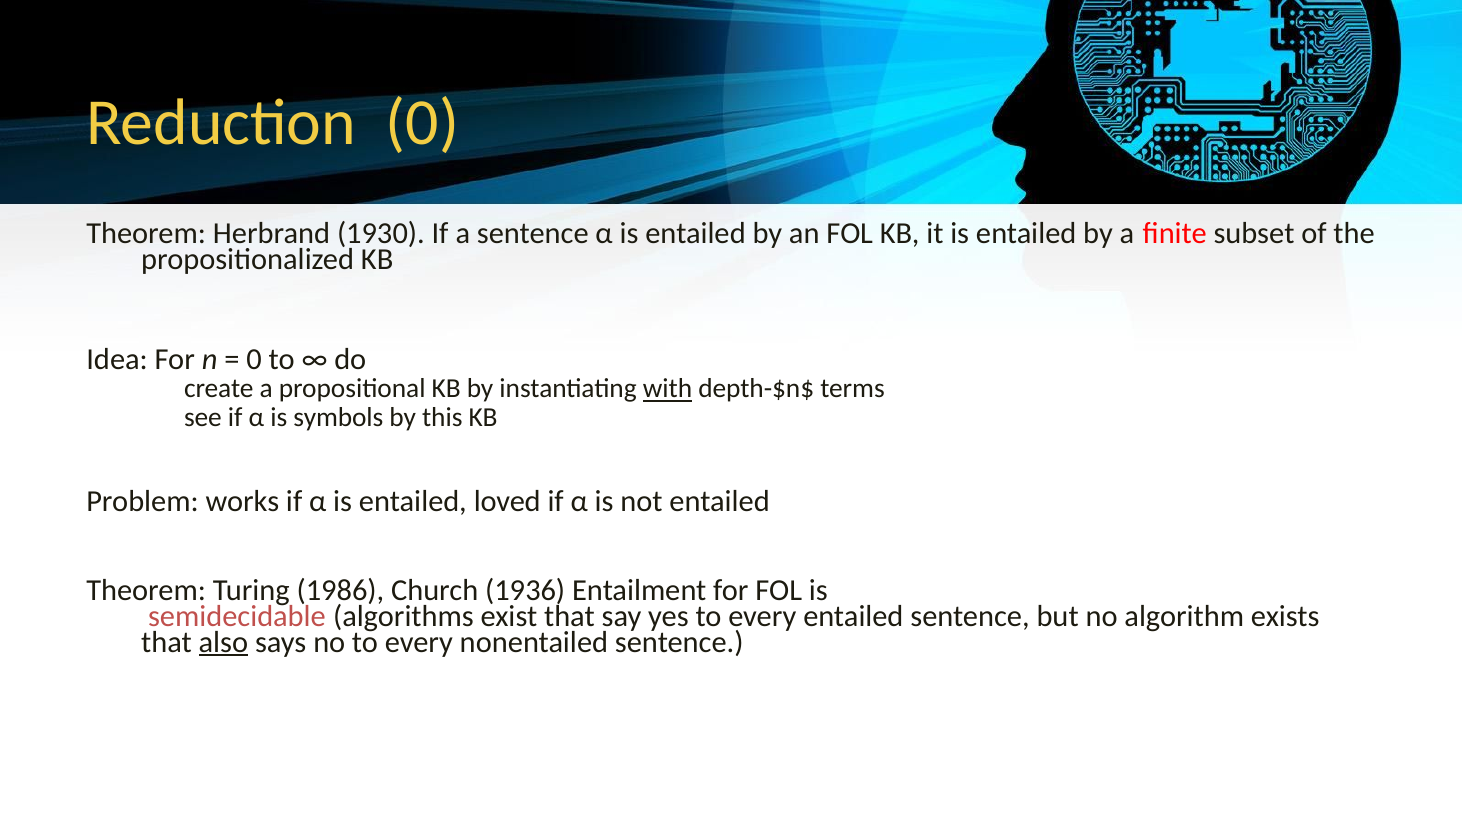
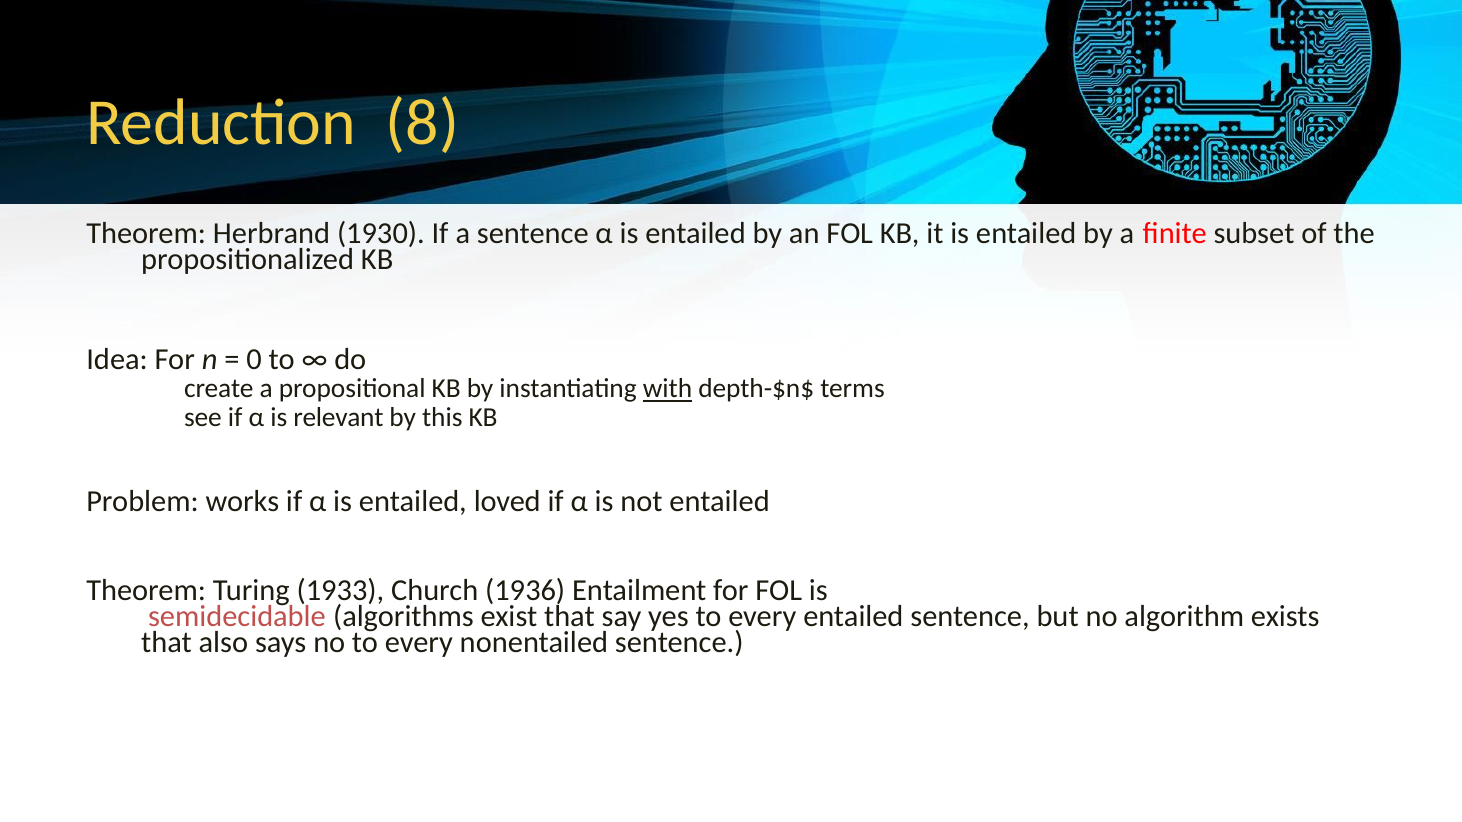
Reduction 0: 0 -> 8 (423, 123)
symbols: symbols -> relevant (338, 417)
1986: 1986 -> 1933 (340, 591)
also underline: present -> none (223, 642)
